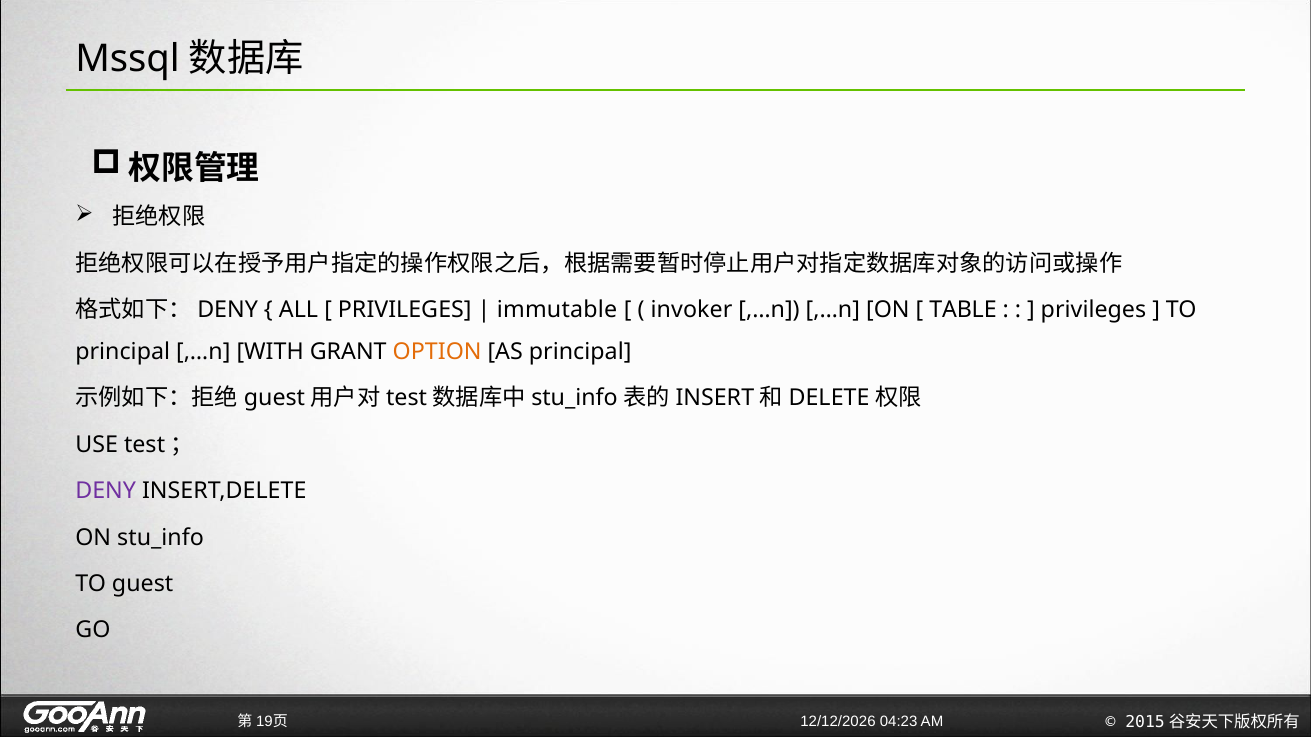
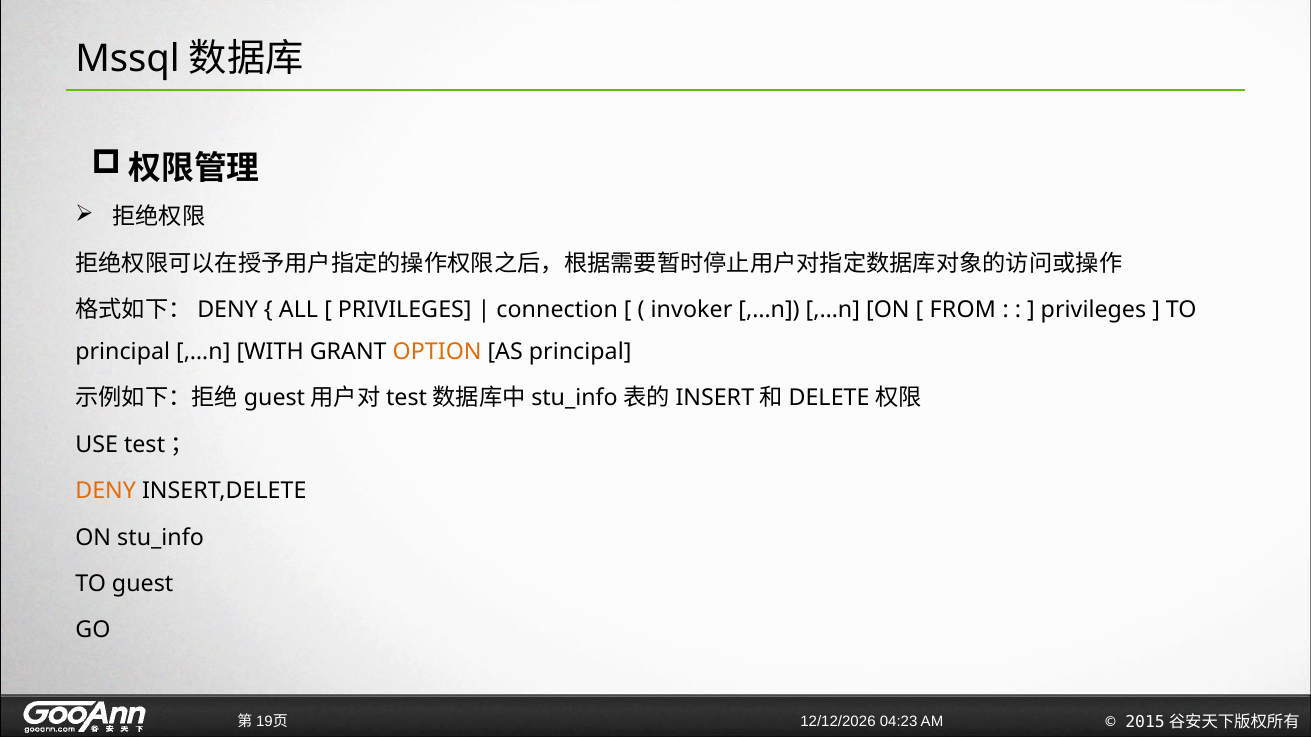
immutable: immutable -> connection (557, 310)
TABLE: TABLE -> FROM (963, 310)
DENY colour: purple -> orange (106, 491)
